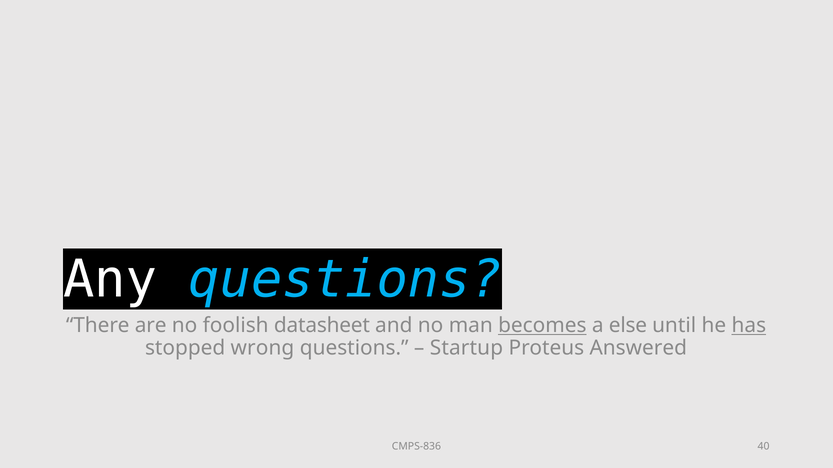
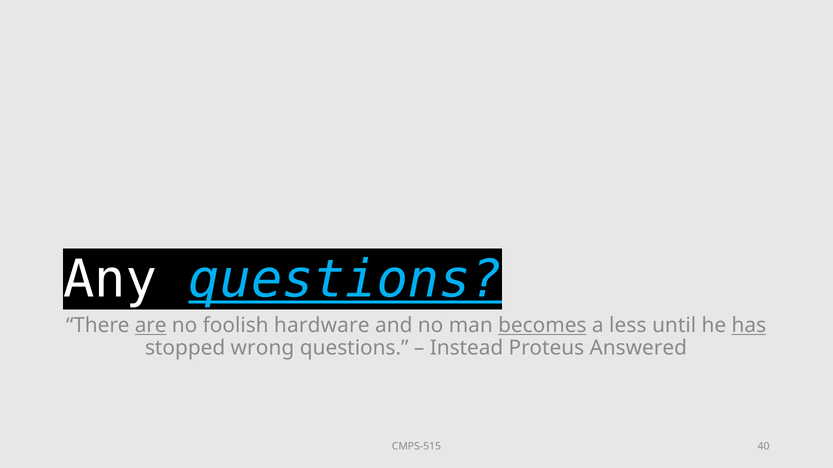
questions underline: none -> present (345, 280)
are underline: none -> present (151, 326)
datasheet: datasheet -> hardware (322, 326)
else: else -> less (628, 326)
Startup: Startup -> Instead (467, 348)
CMPS-836: CMPS-836 -> CMPS-515 (416, 447)
